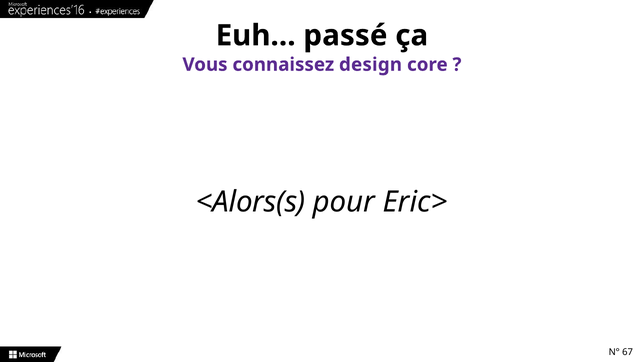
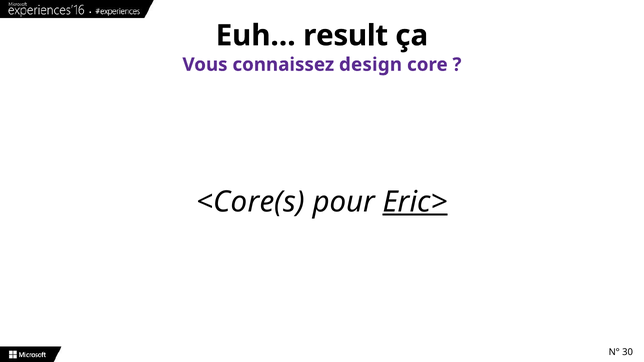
passé: passé -> result (346, 36)
<Alors(s: <Alors(s -> <Core(s (250, 202)
Eric> underline: none -> present (415, 202)
67: 67 -> 30 (628, 352)
